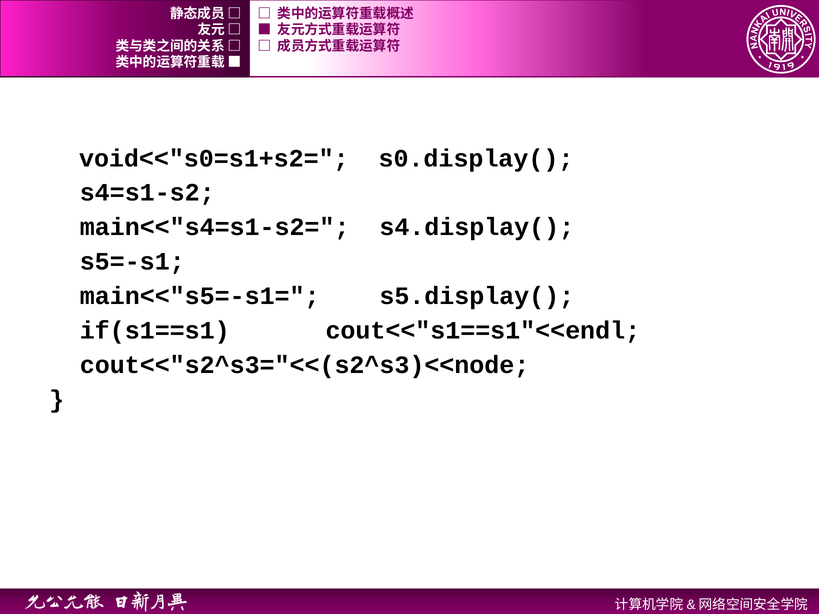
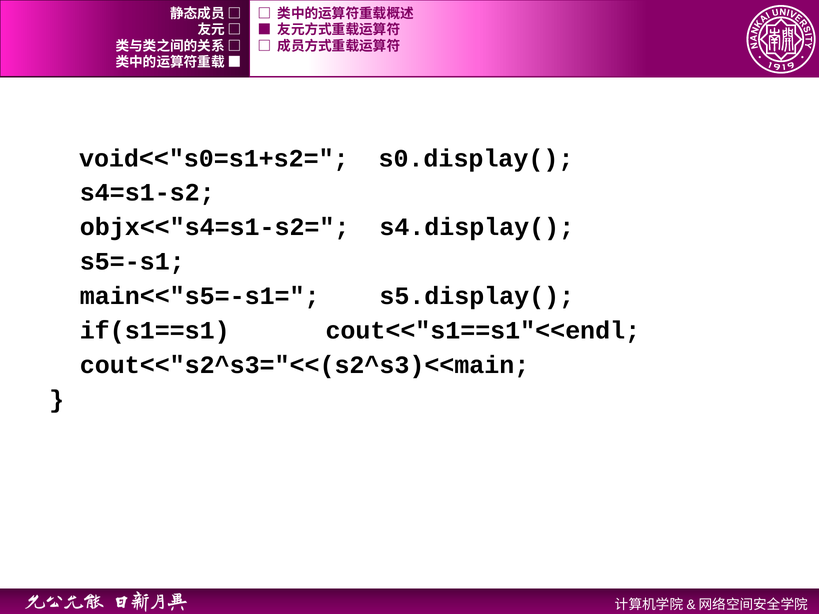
main<<"s4=s1-s2=: main<<"s4=s1-s2= -> objx<<"s4=s1-s2= (215, 227)
cout<<"s2^s3="<<(s2^s3)<<node: cout<<"s2^s3="<<(s2^s3)<<node -> cout<<"s2^s3="<<(s2^s3)<<main (305, 365)
